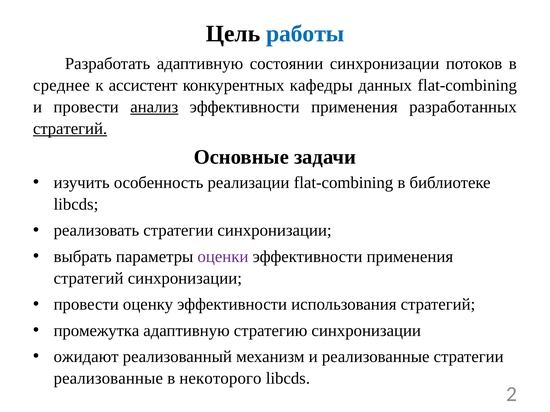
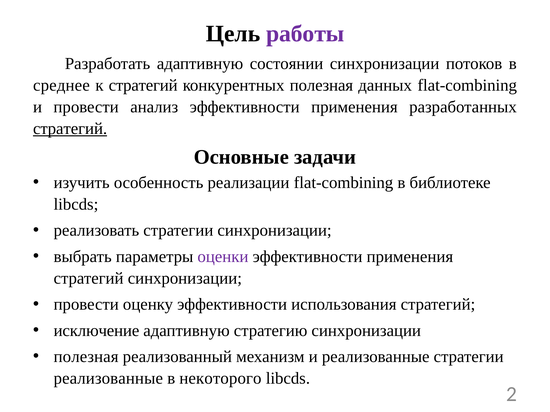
работы colour: blue -> purple (305, 34)
к ассистент: ассистент -> стратегий (143, 85)
конкурентных кафедры: кафедры -> полезная (321, 85)
анализ underline: present -> none (154, 107)
промежутка: промежутка -> исключение (96, 331)
ожидают: ожидают -> полезная (86, 357)
